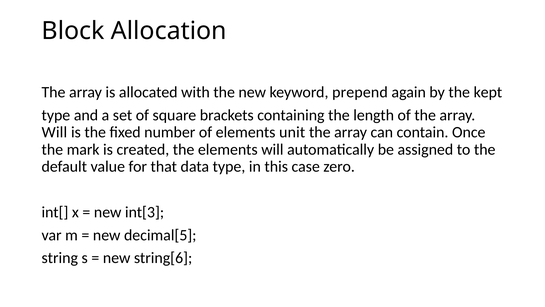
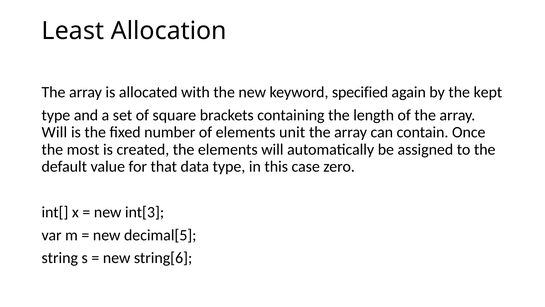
Block: Block -> Least (73, 31)
prepend: prepend -> specified (360, 92)
mark: mark -> most (83, 149)
